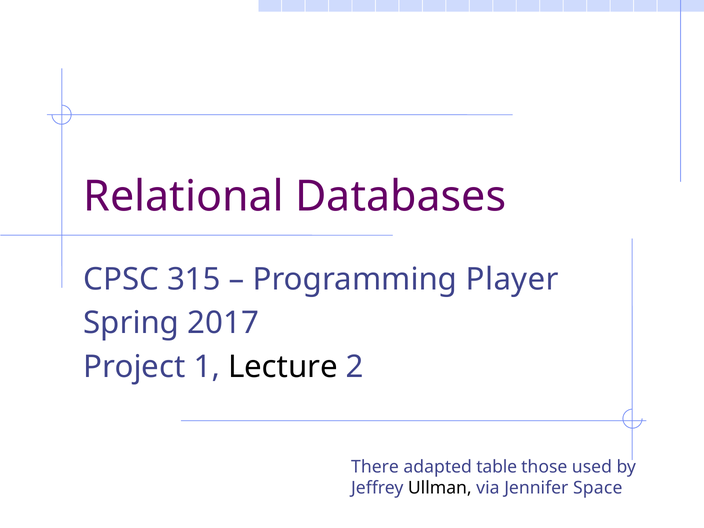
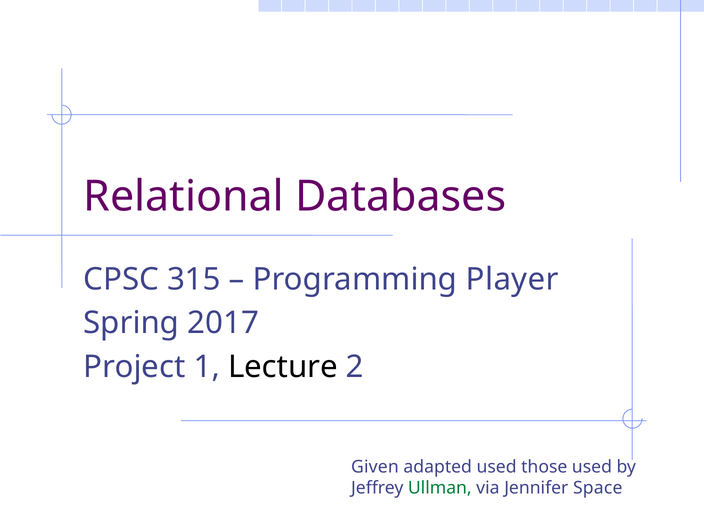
There: There -> Given (375, 467)
adapted table: table -> used (497, 467)
Ullman colour: black -> green (440, 488)
